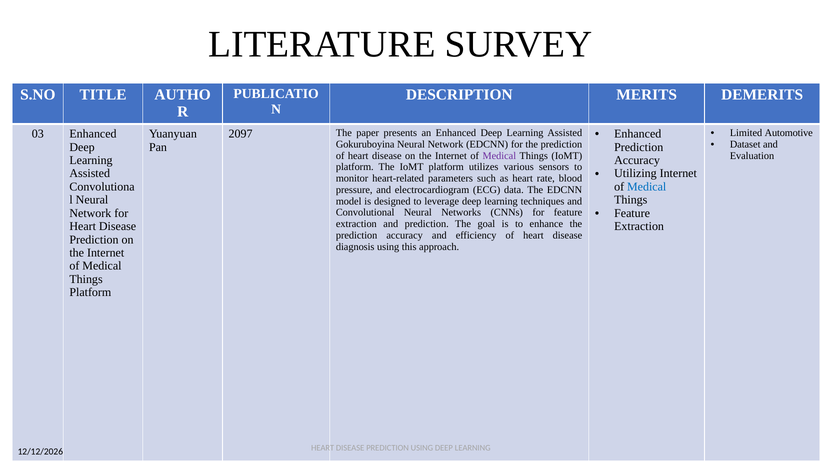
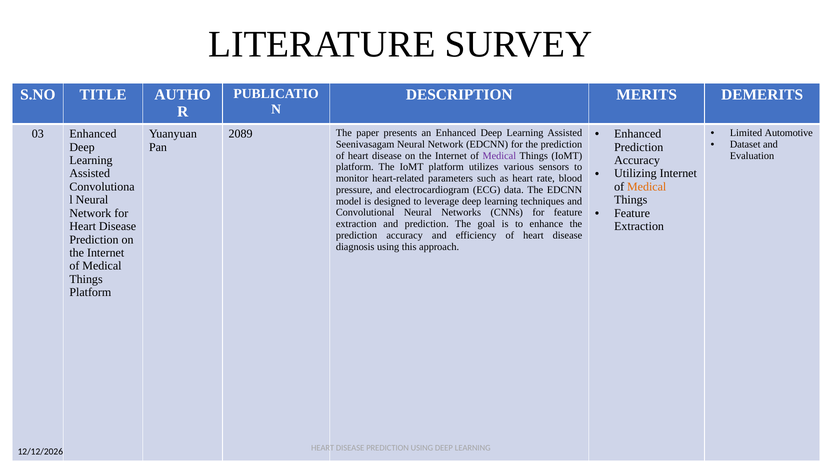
2097: 2097 -> 2089 (241, 134)
Gokuruboyina: Gokuruboyina -> Seenivasagam (365, 144)
Medical colour: blue -> orange (647, 187)
